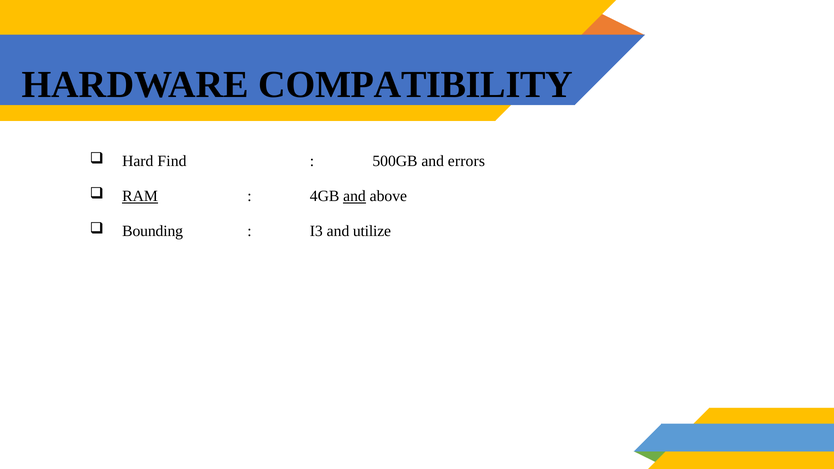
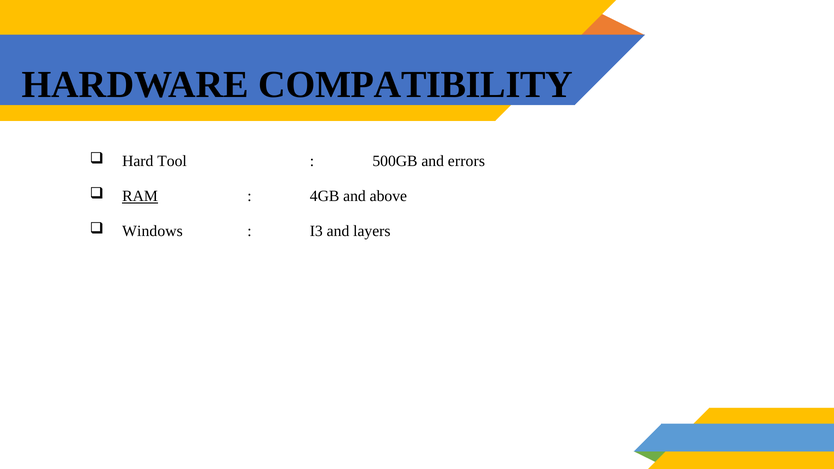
Find: Find -> Tool (172, 161)
and underline: present -> none (355, 196)
Bounding: Bounding -> Windows (153, 231)
utilize: utilize -> layers (372, 231)
